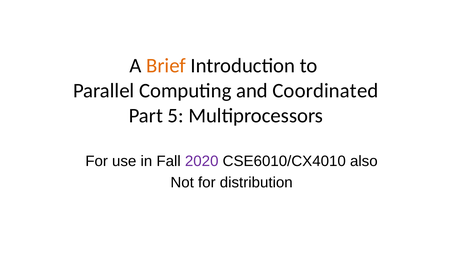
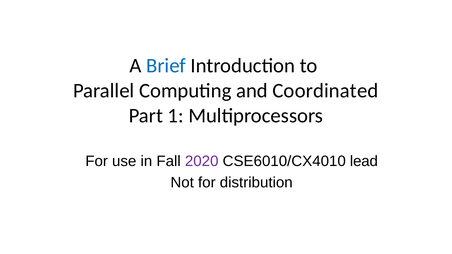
Brief colour: orange -> blue (166, 66)
5: 5 -> 1 (176, 116)
also: also -> lead (364, 161)
